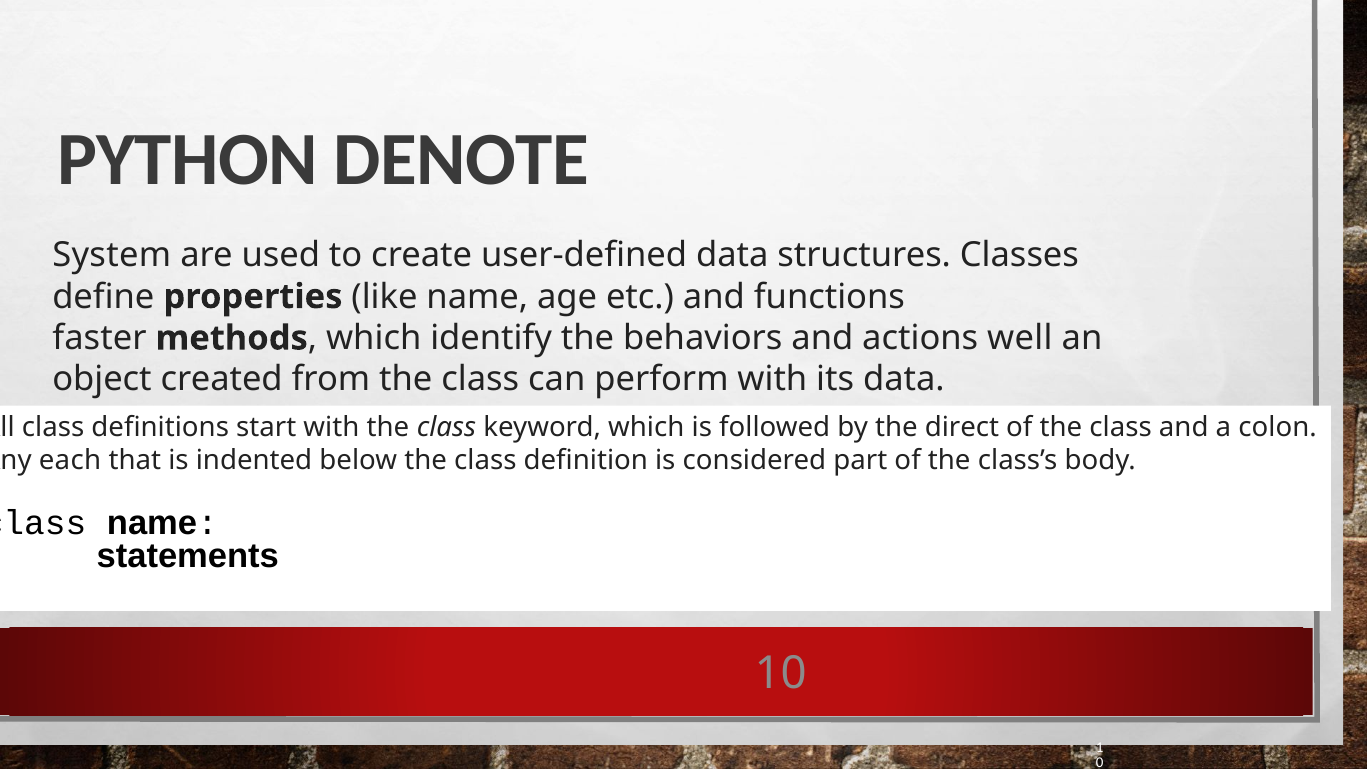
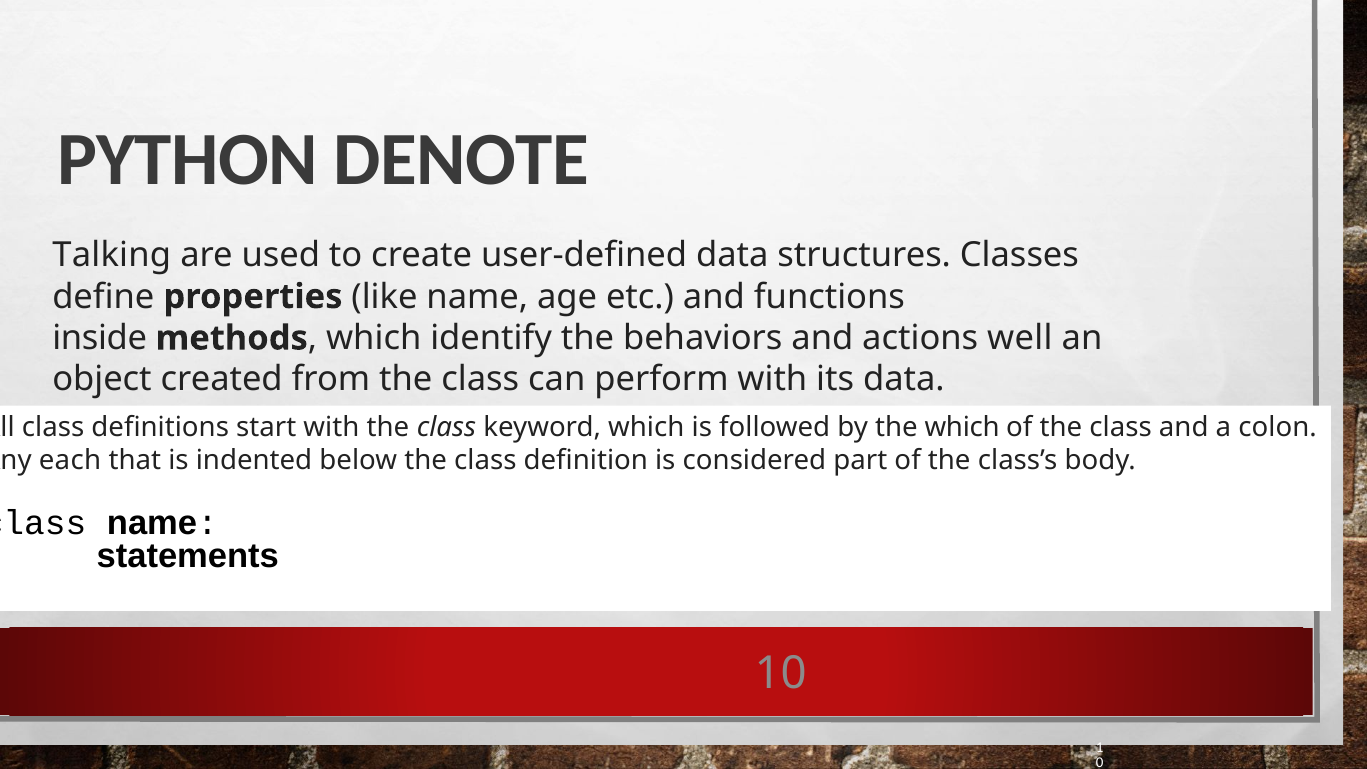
System: System -> Talking (112, 255)
faster: faster -> inside (100, 338)
the direct: direct -> which (962, 427)
